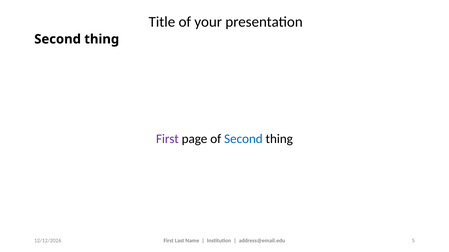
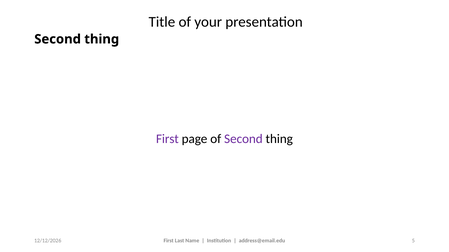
Second colour: blue -> purple (243, 139)
